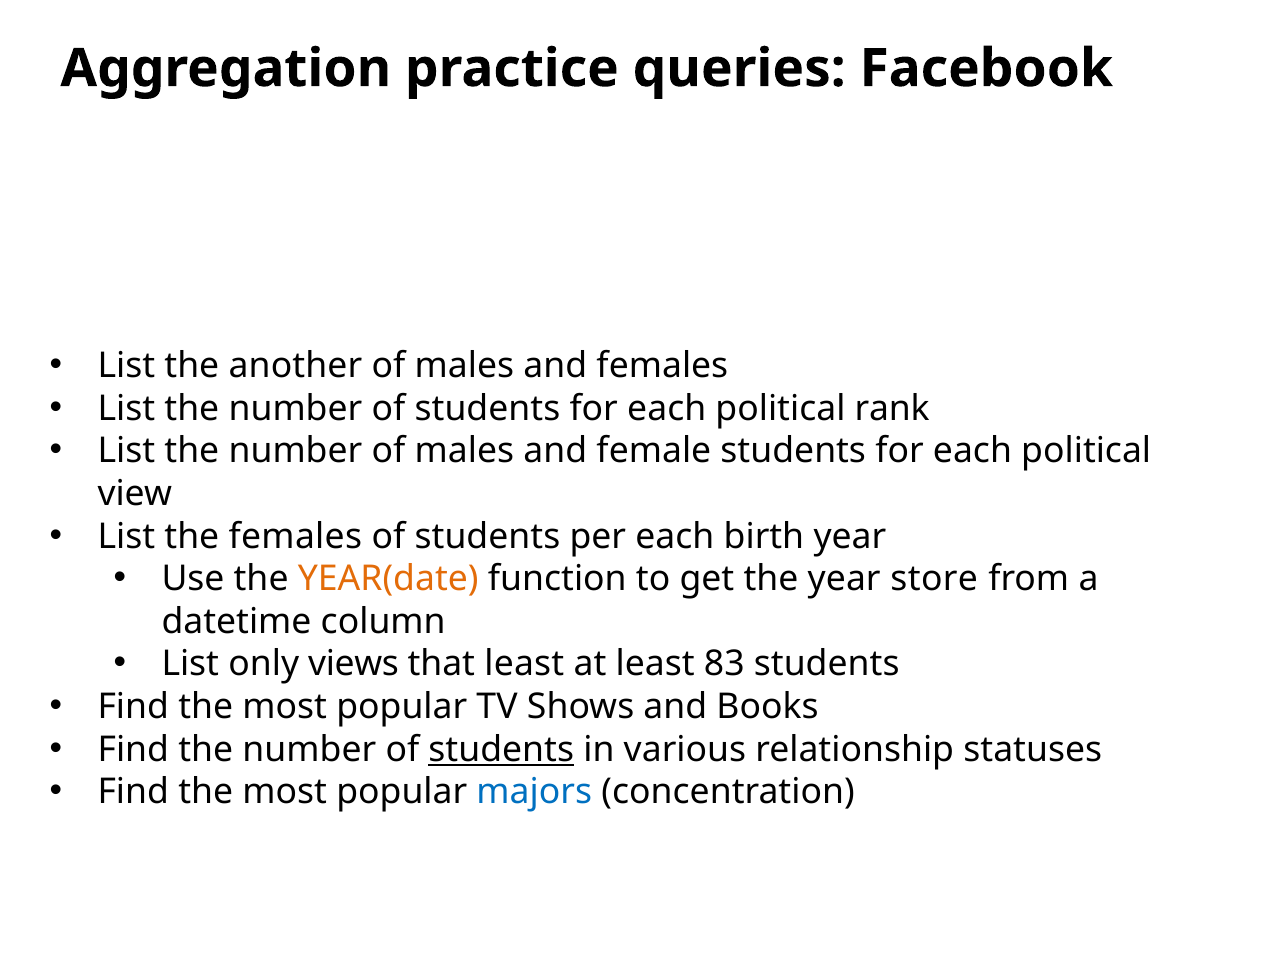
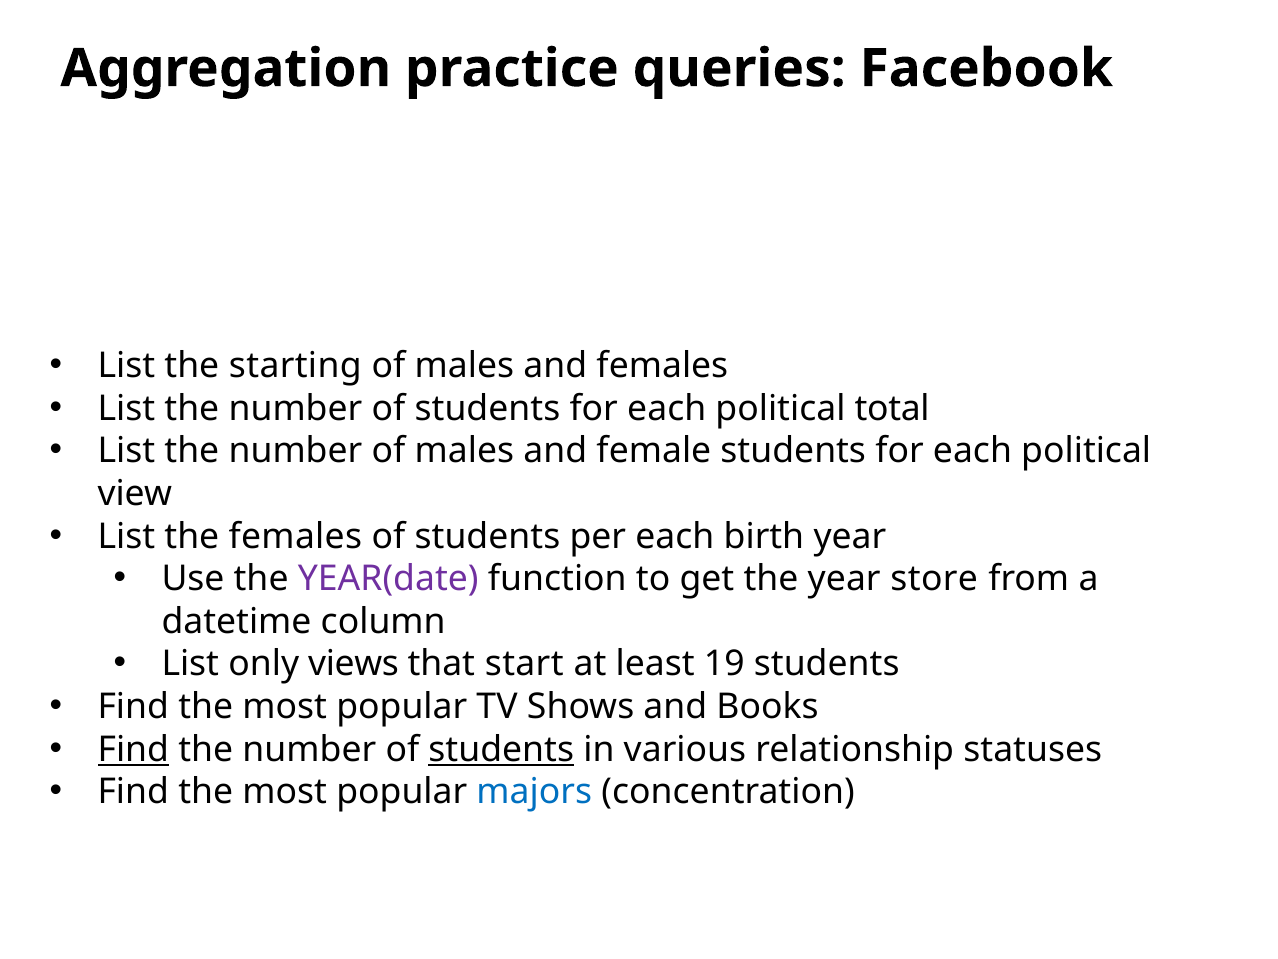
another: another -> starting (295, 366)
rank: rank -> total (892, 408)
YEAR(date colour: orange -> purple (388, 579)
that least: least -> start (524, 664)
83: 83 -> 19 (724, 664)
Find underline: none -> present (133, 749)
